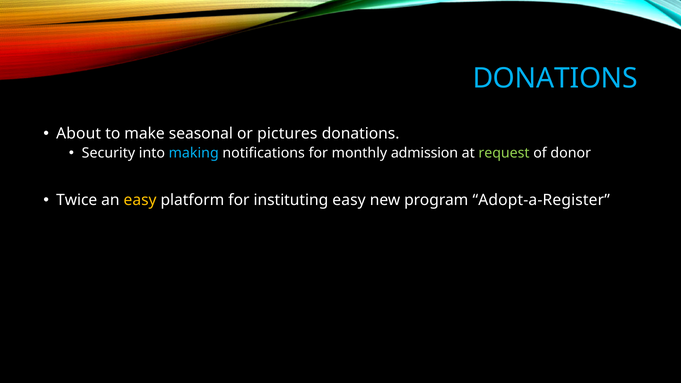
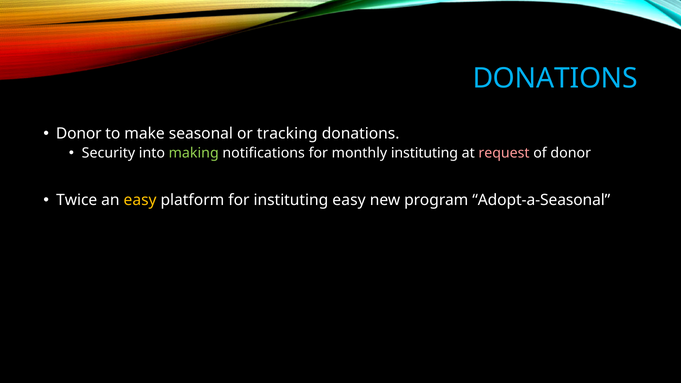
About: About -> Donor (79, 133)
pictures: pictures -> tracking (287, 133)
making colour: light blue -> light green (194, 153)
monthly admission: admission -> instituting (424, 153)
request colour: light green -> pink (504, 153)
Adopt-a-Register: Adopt-a-Register -> Adopt-a-Seasonal (541, 200)
